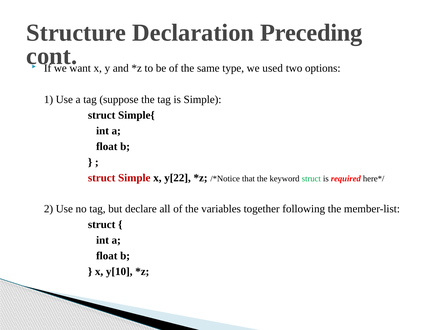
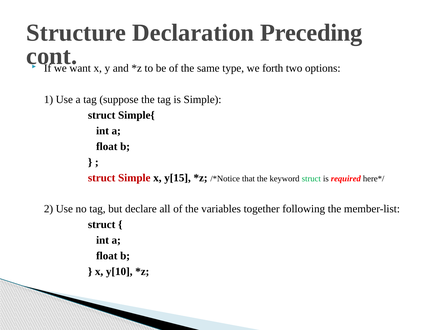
used: used -> forth (273, 68)
y[22: y[22 -> y[15 (178, 178)
